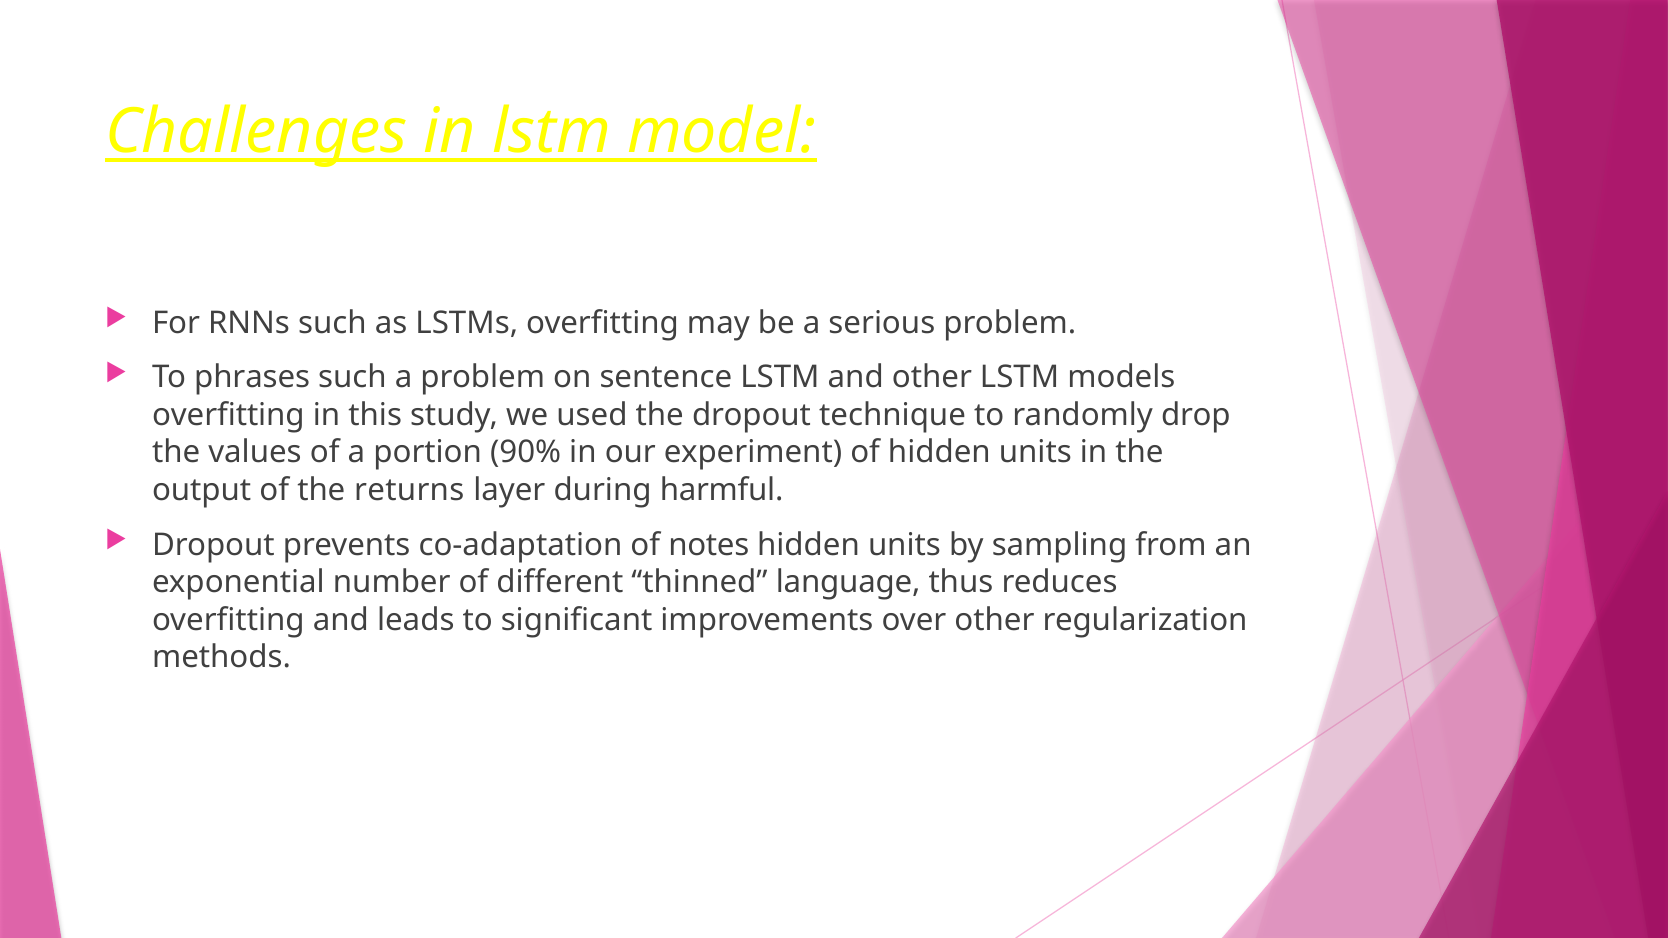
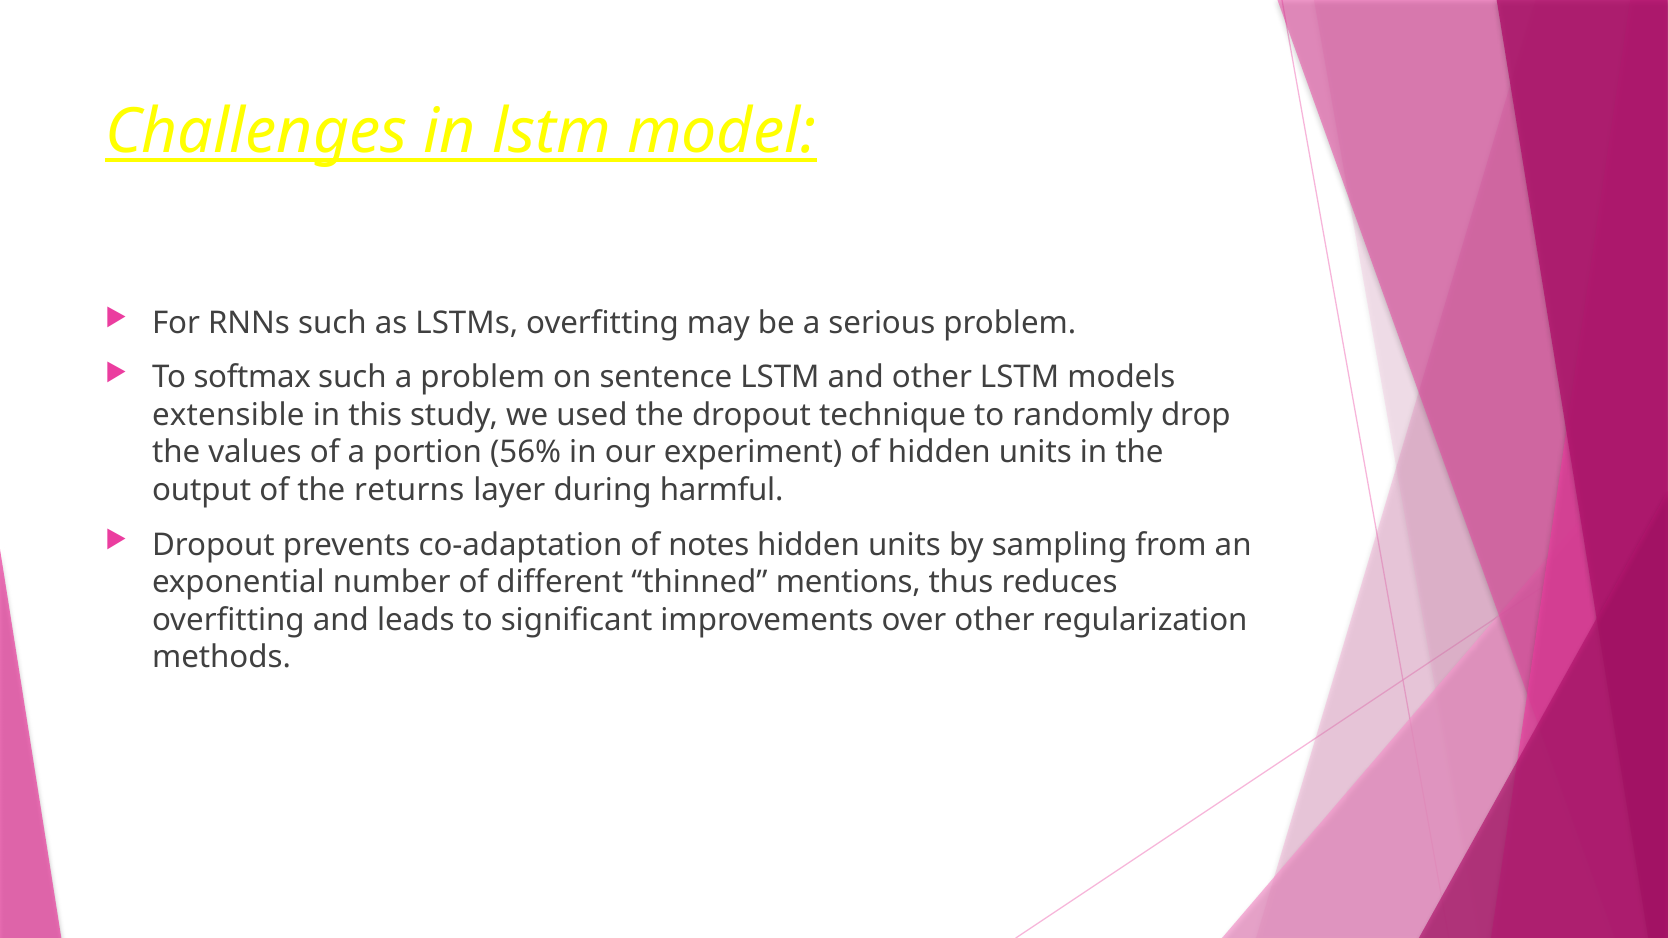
phrases: phrases -> softmax (252, 378)
overfitting: overfitting -> extensible (228, 415)
90%: 90% -> 56% (526, 453)
language: language -> mentions (848, 583)
